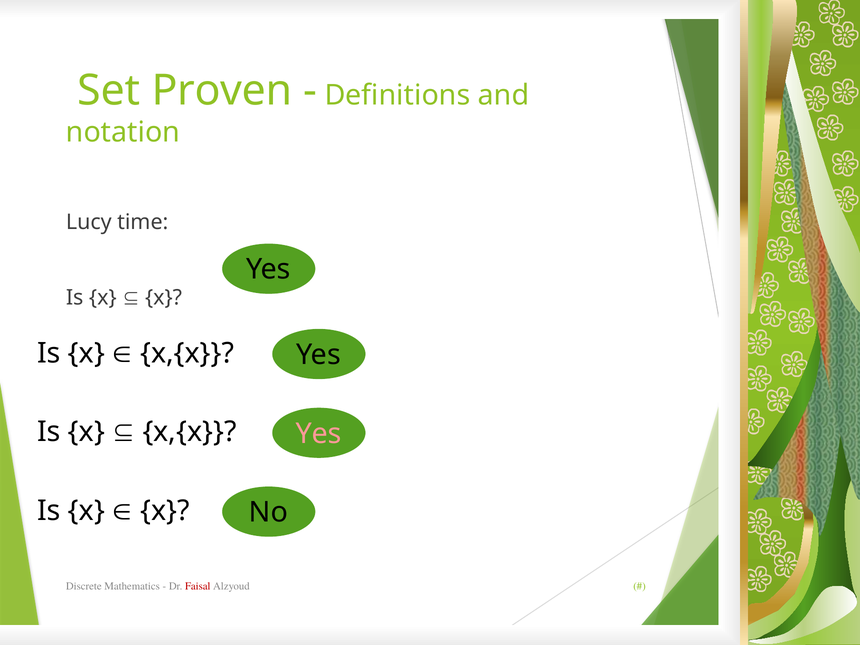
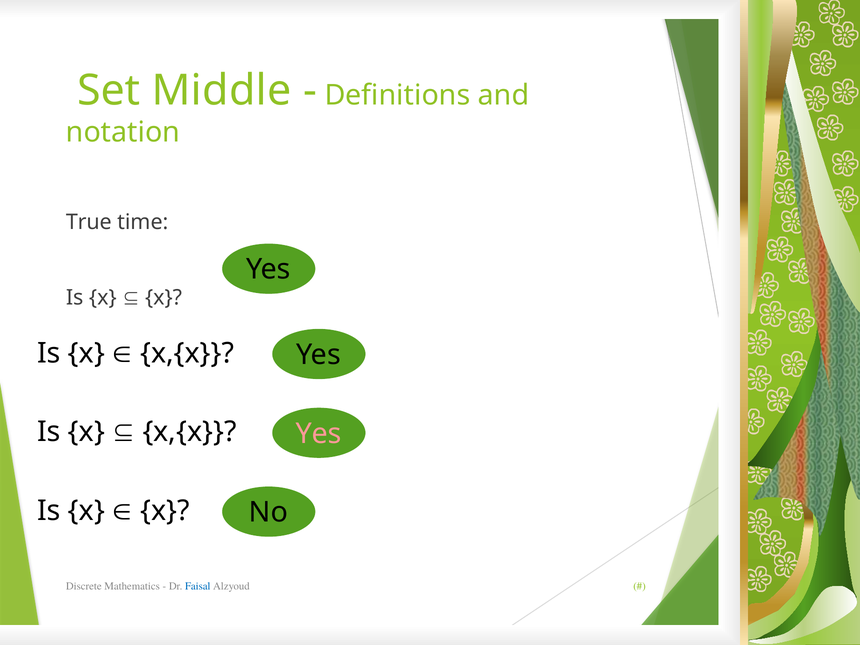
Proven: Proven -> Middle (222, 90)
Lucy: Lucy -> True (89, 222)
Faisal colour: red -> blue (198, 586)
